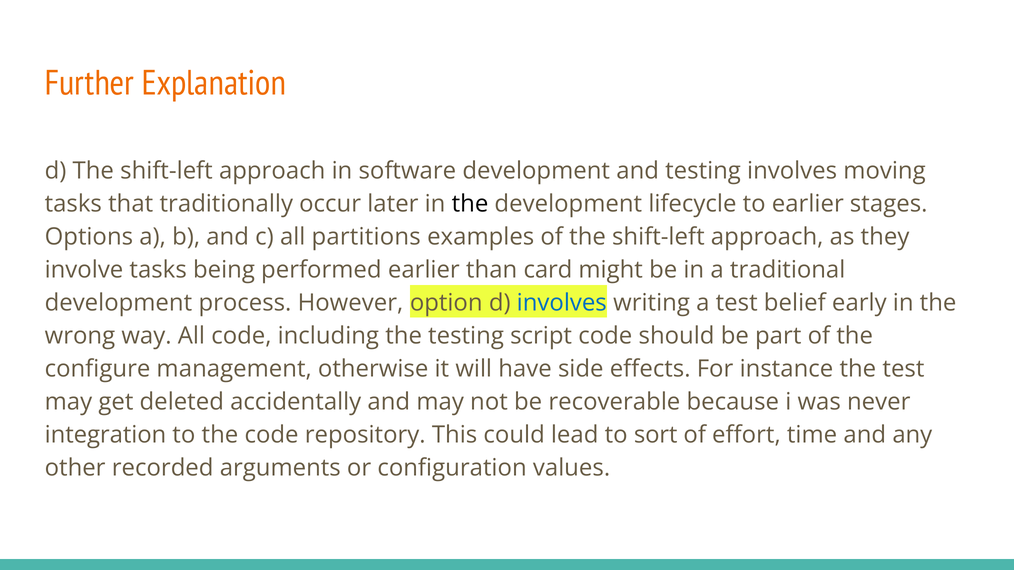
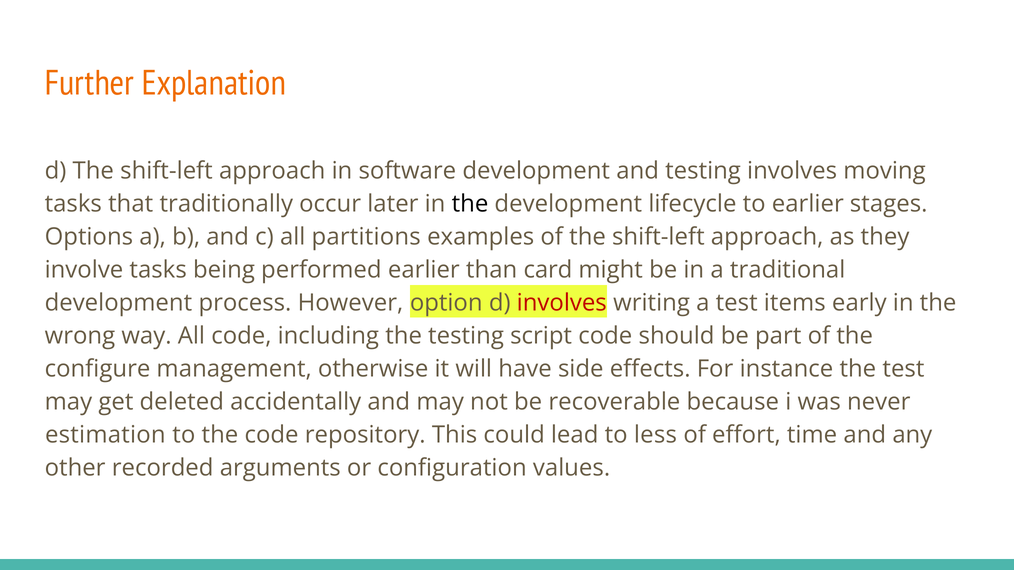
involves colour: blue -> red (562, 303)
belief: belief -> items (795, 303)
integration: integration -> estimation (105, 435)
sort: sort -> less (655, 435)
